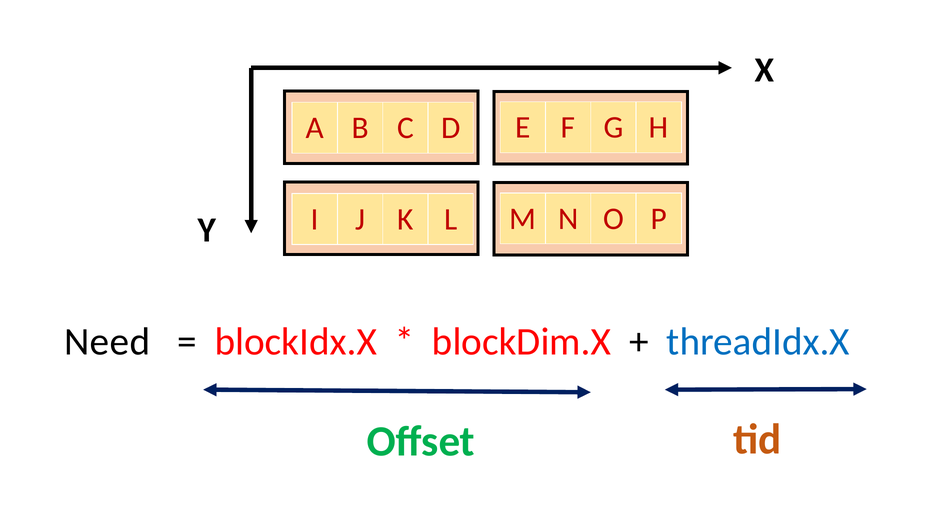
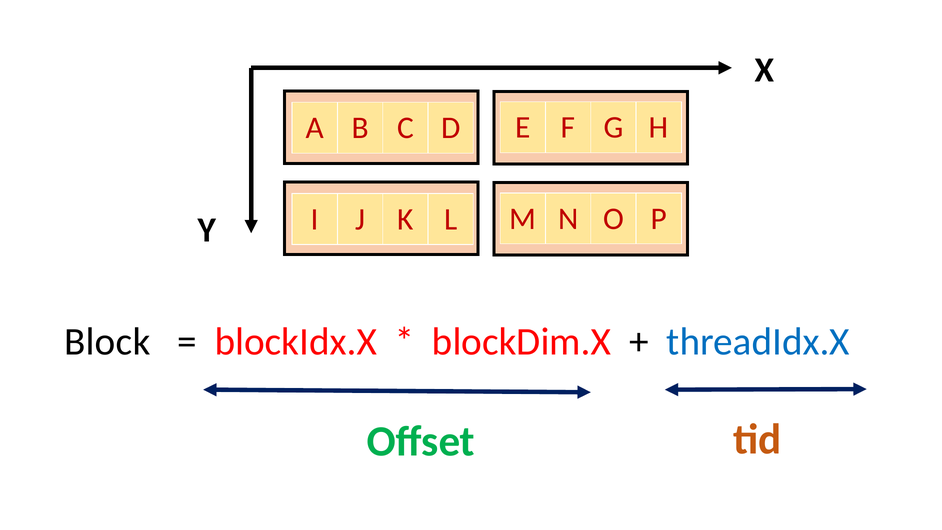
Need: Need -> Block (107, 342)
